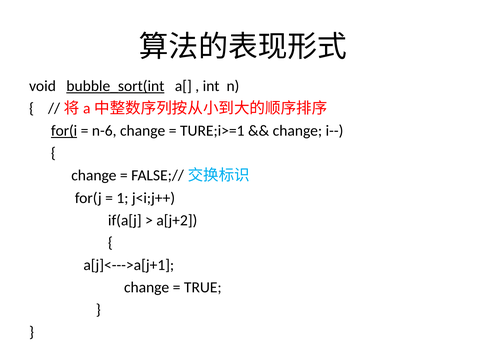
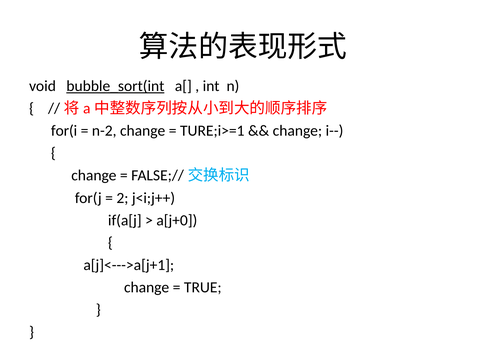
for(i underline: present -> none (64, 131)
n-6: n-6 -> n-2 (104, 131)
1: 1 -> 2 (122, 198)
a[j+2: a[j+2 -> a[j+0 (177, 221)
